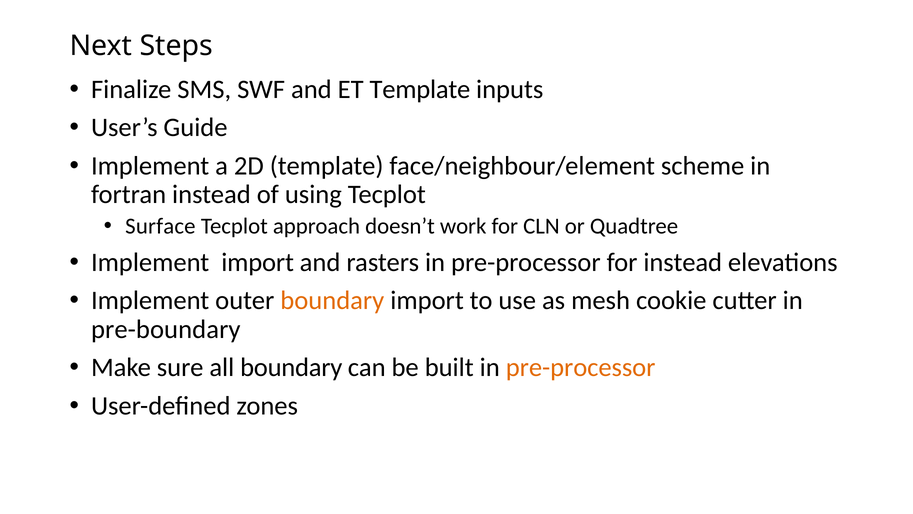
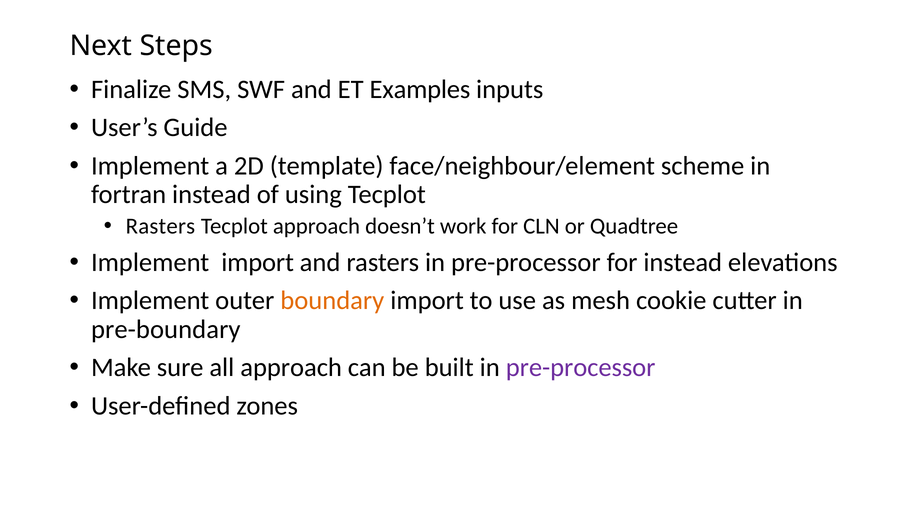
ET Template: Template -> Examples (420, 89)
Surface: Surface -> Rasters (160, 226)
all boundary: boundary -> approach (291, 367)
pre-processor colour: orange -> purple (581, 367)
